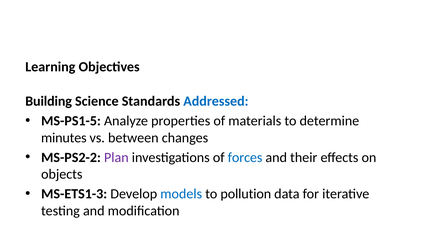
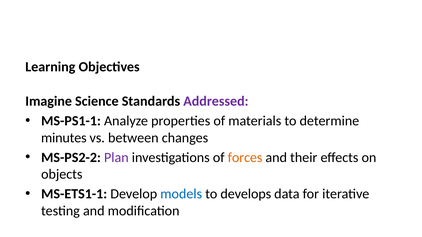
Building: Building -> Imagine (49, 101)
Addressed colour: blue -> purple (216, 101)
MS-PS1-5: MS-PS1-5 -> MS-PS1-1 (71, 121)
forces colour: blue -> orange (245, 158)
MS-ETS1-3: MS-ETS1-3 -> MS-ETS1-1 (74, 194)
pollution: pollution -> develops (246, 194)
